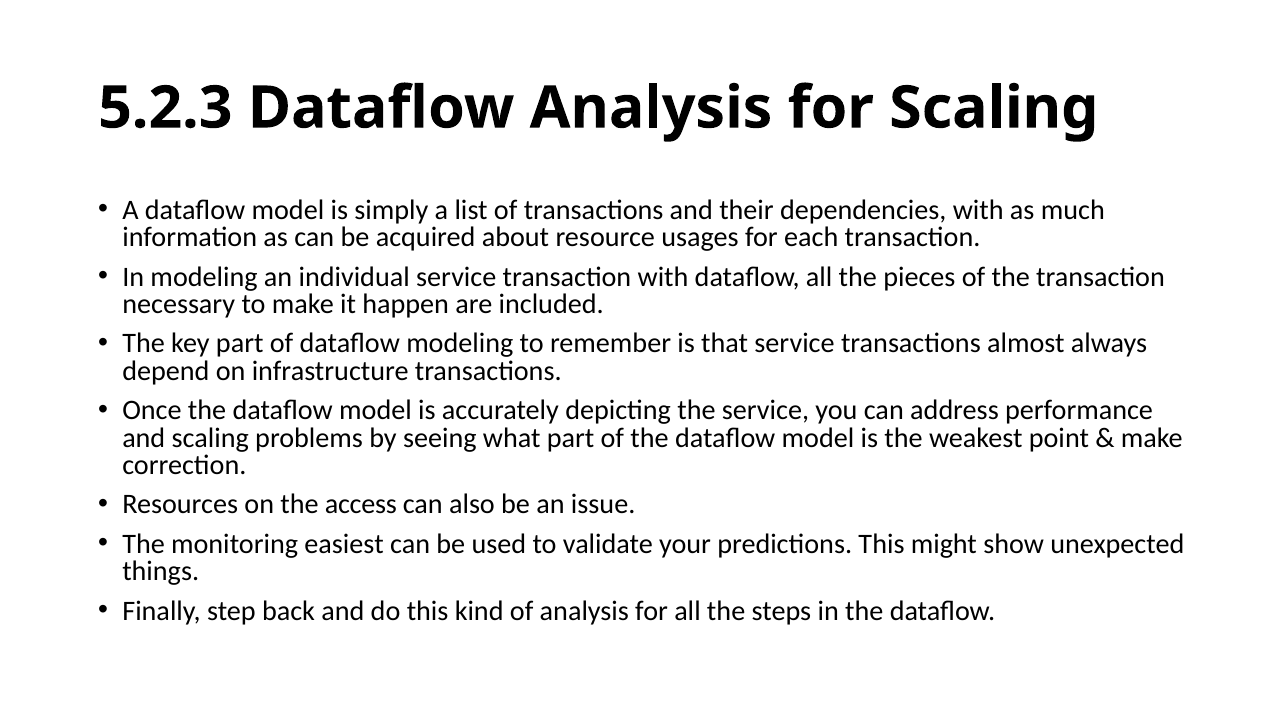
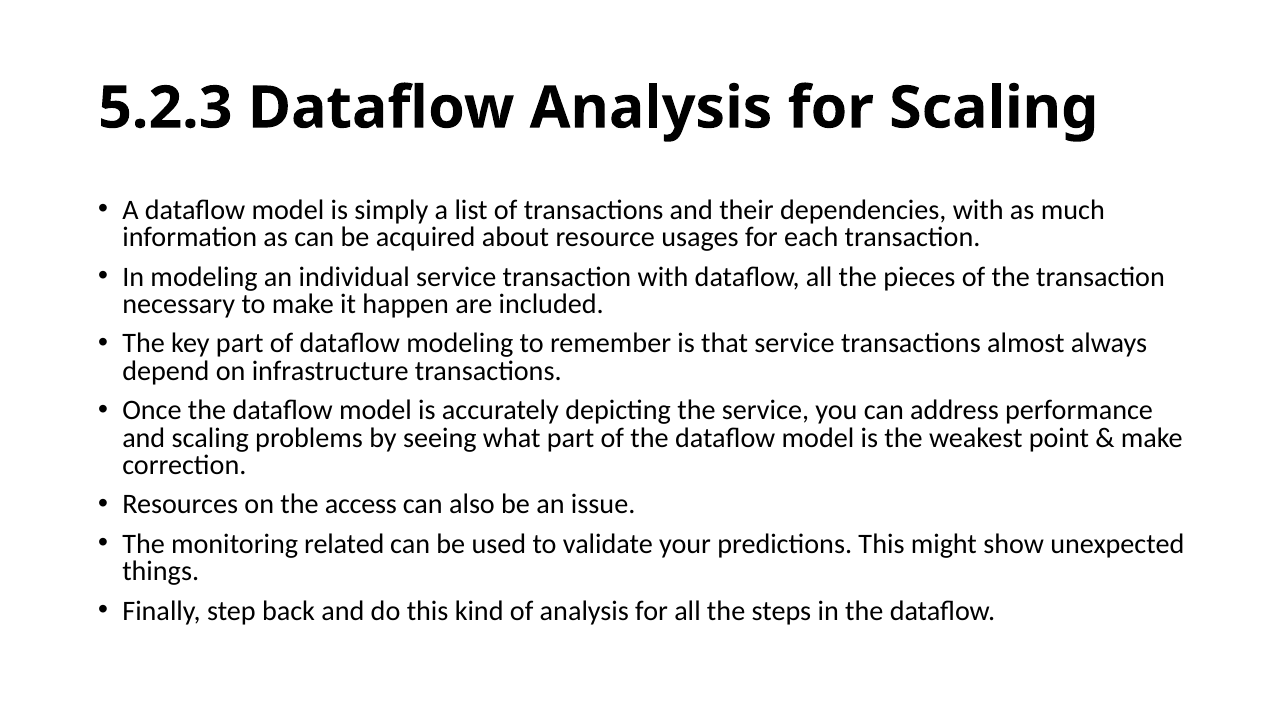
easiest: easiest -> related (344, 544)
